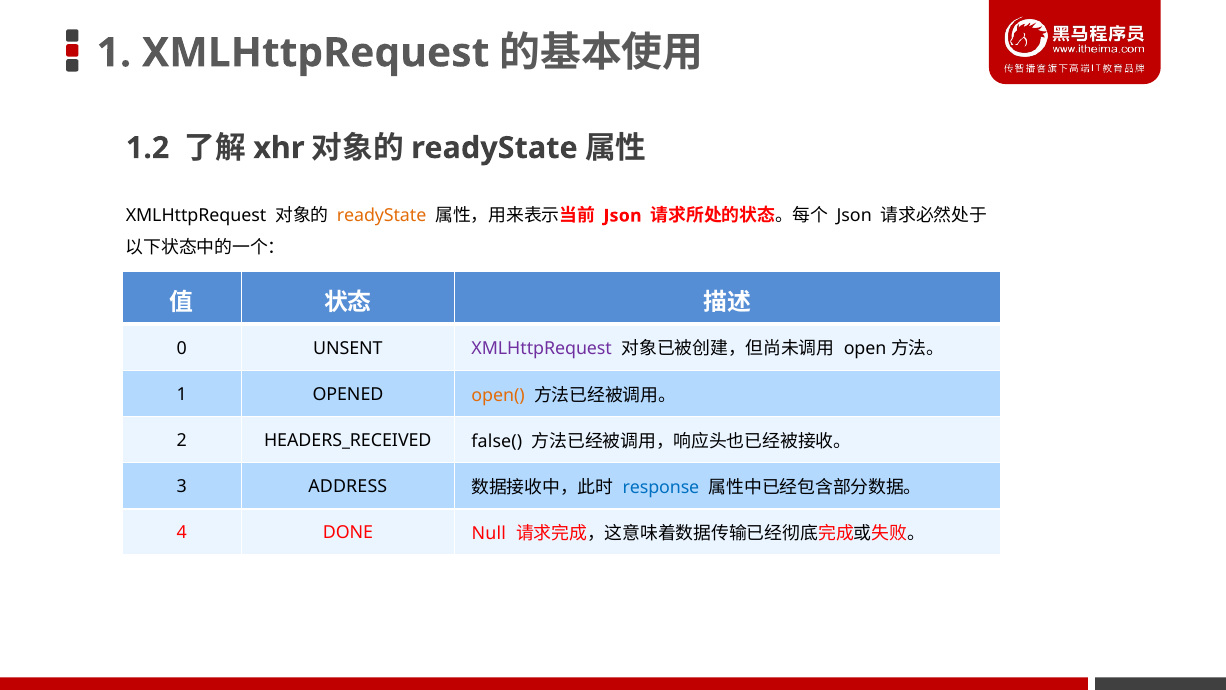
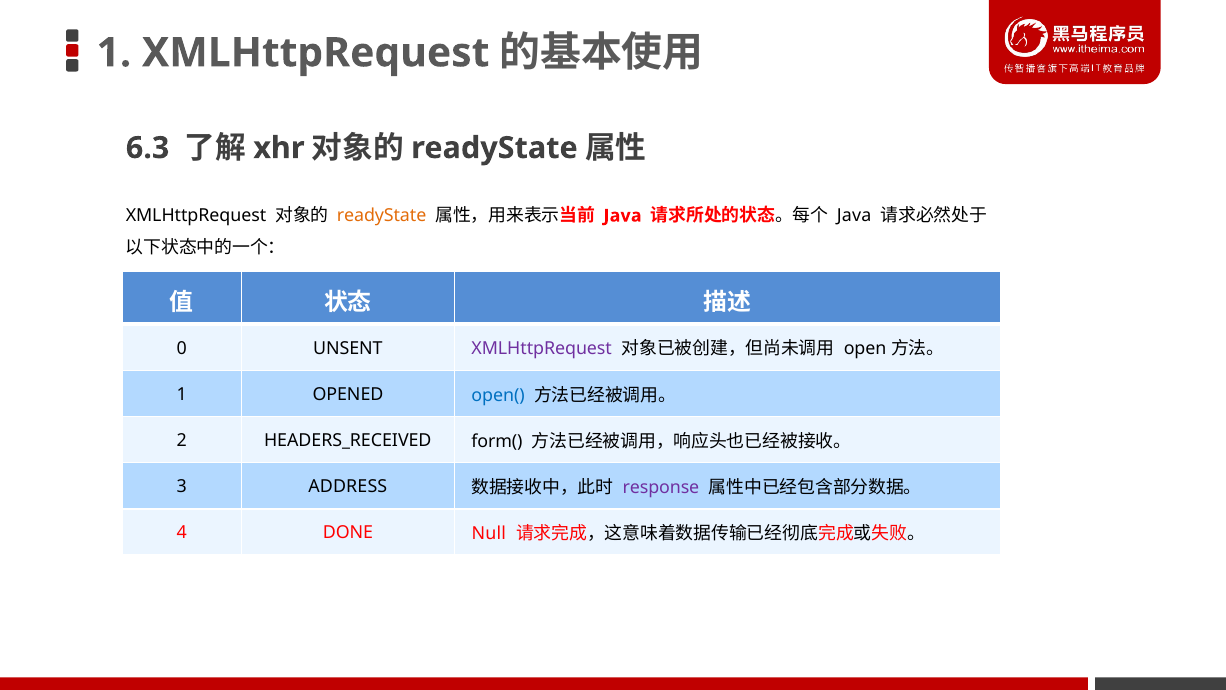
1.2: 1.2 -> 6.3 (148, 148)
Json: Json -> Java (623, 216)
Json: Json -> Java (854, 216)
open( colour: orange -> blue (498, 395)
false(: false( -> form( (497, 441)
response colour: blue -> purple (661, 487)
